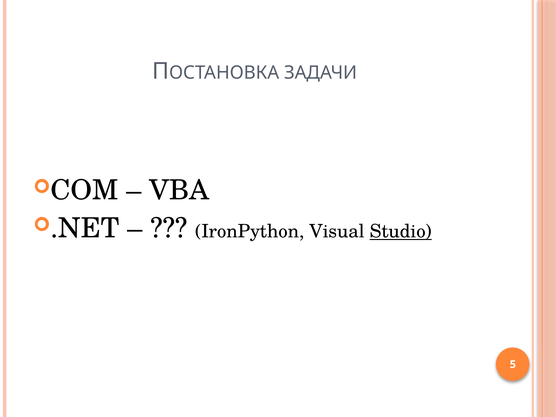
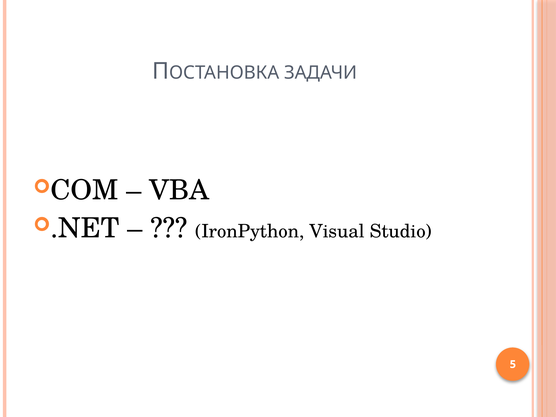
Studio underline: present -> none (401, 232)
